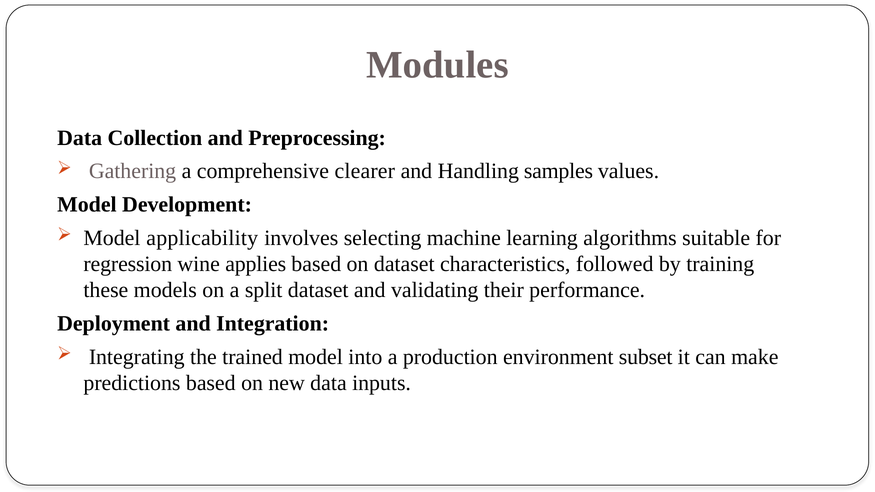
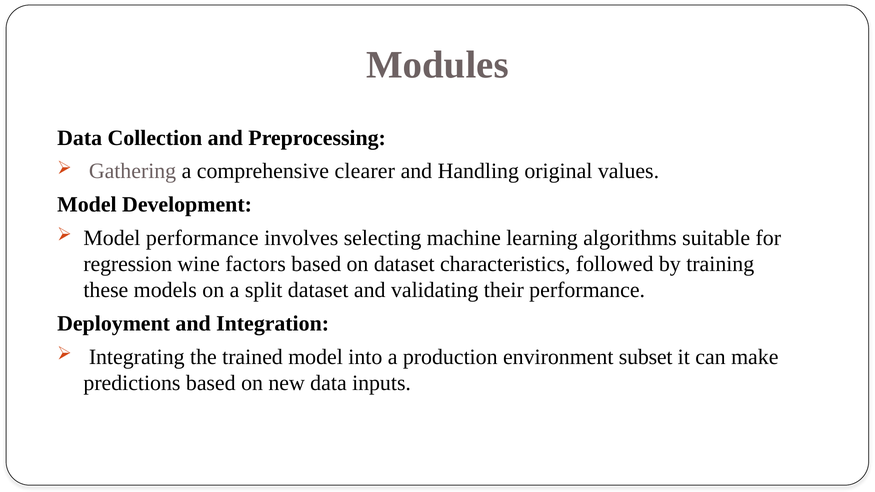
samples: samples -> original (558, 171)
Model applicability: applicability -> performance (202, 238)
applies: applies -> factors (256, 264)
